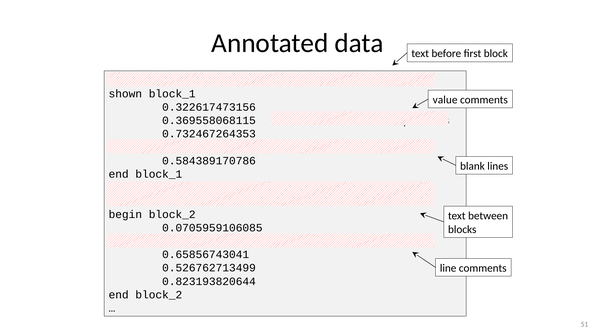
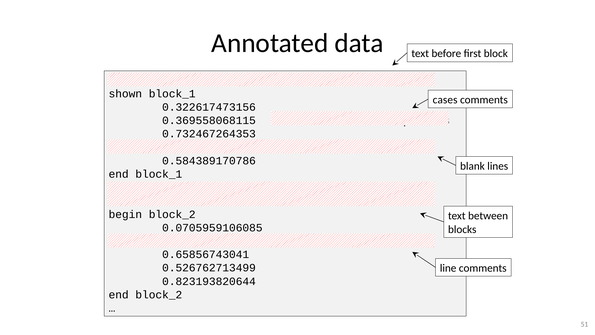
value: value -> cases (445, 100)
